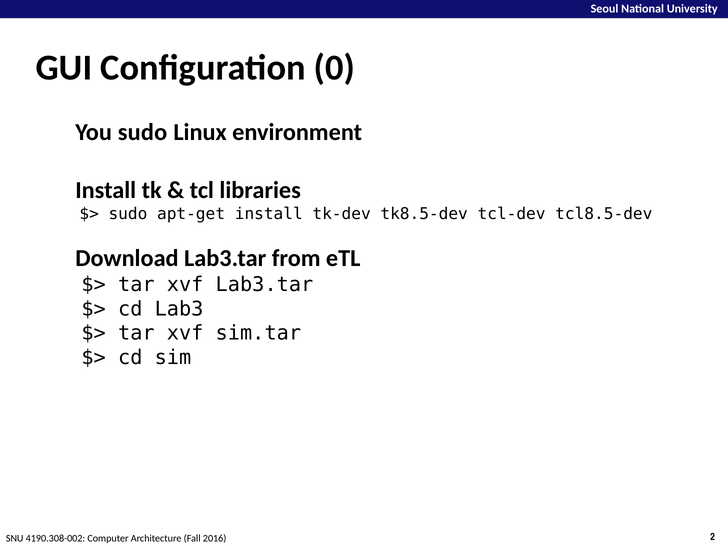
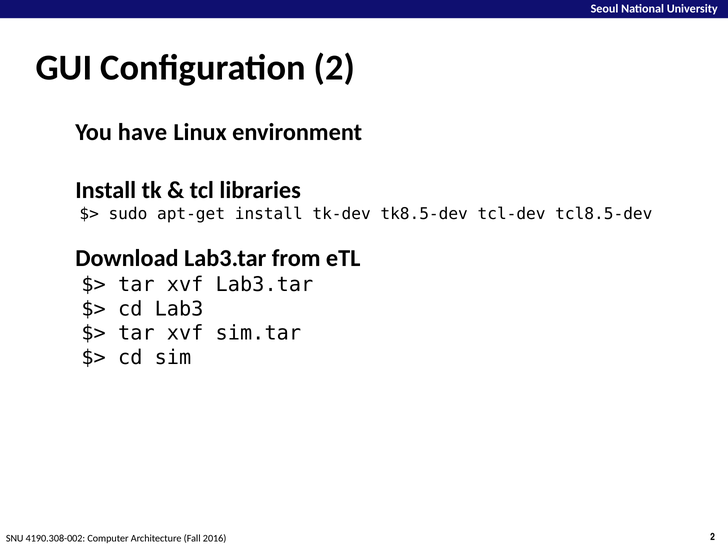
Configuration 0: 0 -> 2 (334, 68)
You sudo: sudo -> have (142, 132)
